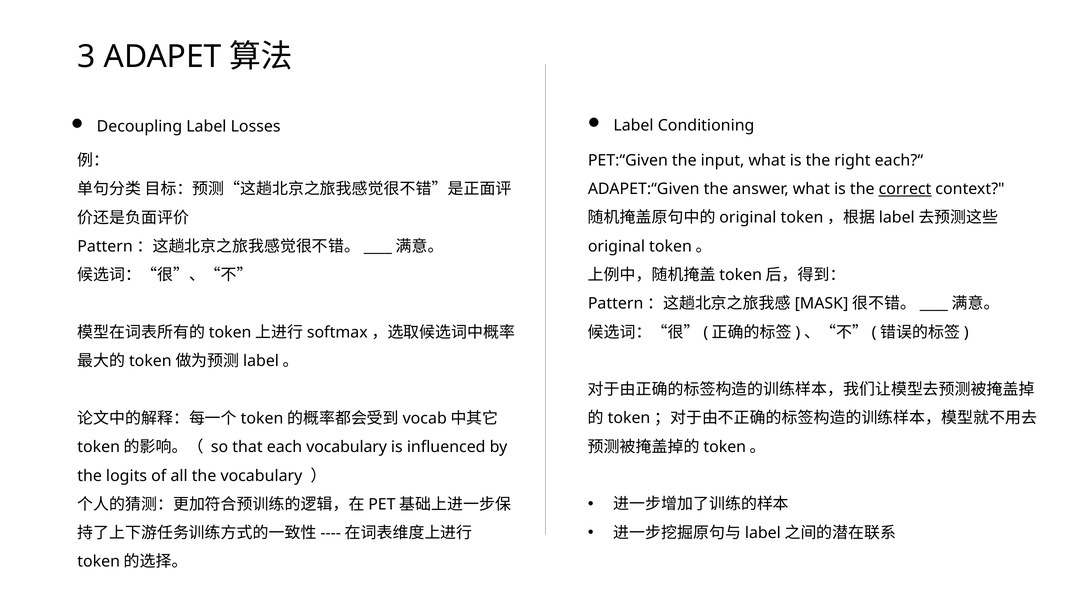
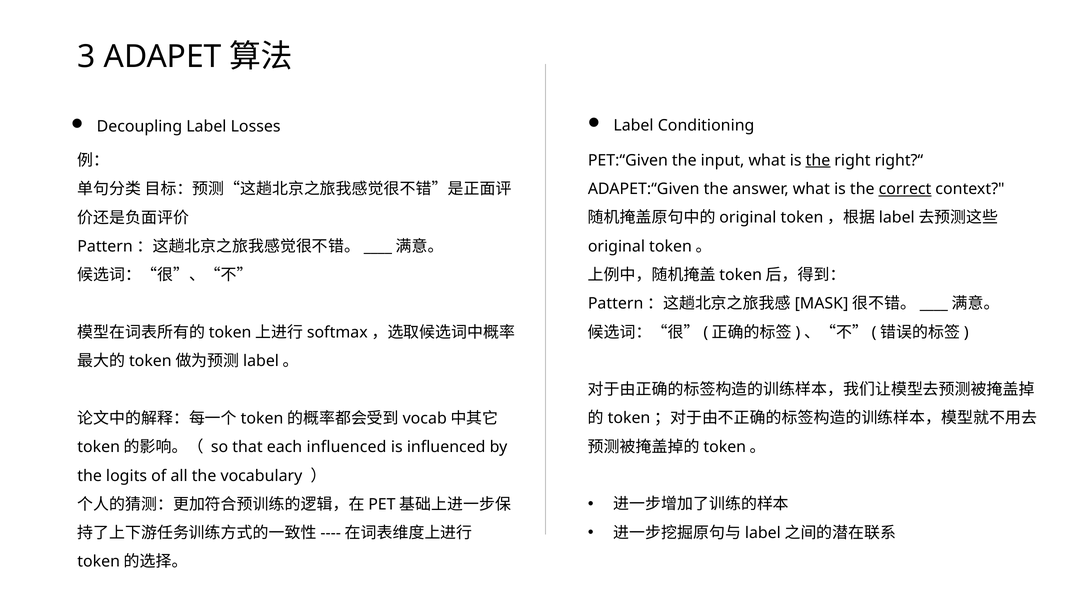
the underline: none -> present (818, 160)
each?“: each?“ -> right?“ (899, 160)
each vocabulary: vocabulary -> influenced (346, 447)
